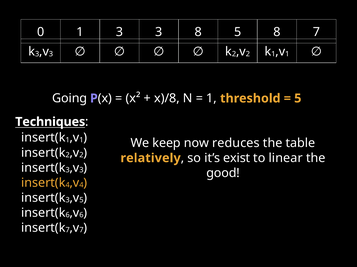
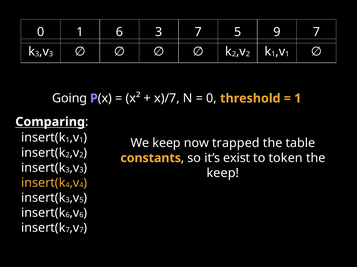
1 3: 3 -> 6 (119, 32)
3 8: 8 -> 7 (198, 32)
5 8: 8 -> 9 (277, 32)
x)/8: x)/8 -> x)/7 (167, 99)
1: 1 -> 0 (212, 99)
5: 5 -> 1 (298, 99)
Techniques: Techniques -> Comparing (50, 122)
reduces: reduces -> trapped (236, 143)
relatively: relatively -> constants (151, 158)
linear: linear -> token (286, 158)
good: good -> keep (223, 174)
